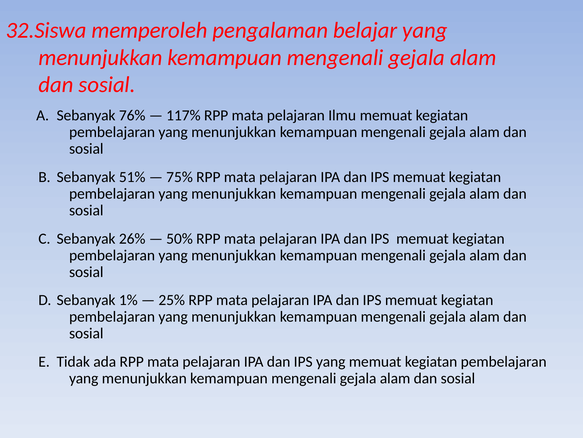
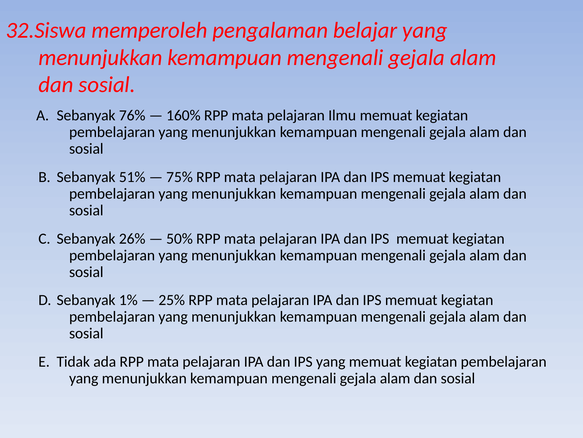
117%: 117% -> 160% (183, 115)
